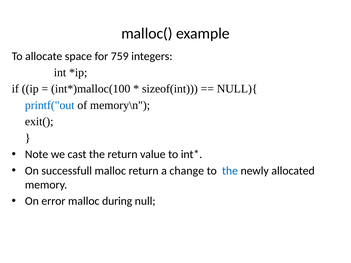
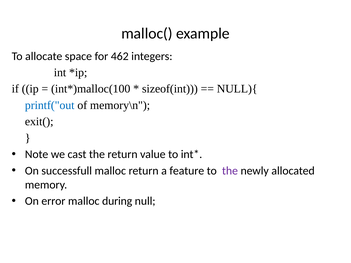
759: 759 -> 462 (120, 56)
change: change -> feature (187, 171)
the colour: blue -> purple (230, 171)
